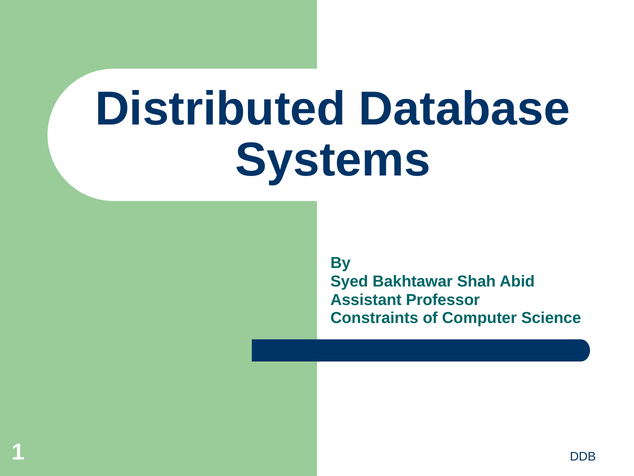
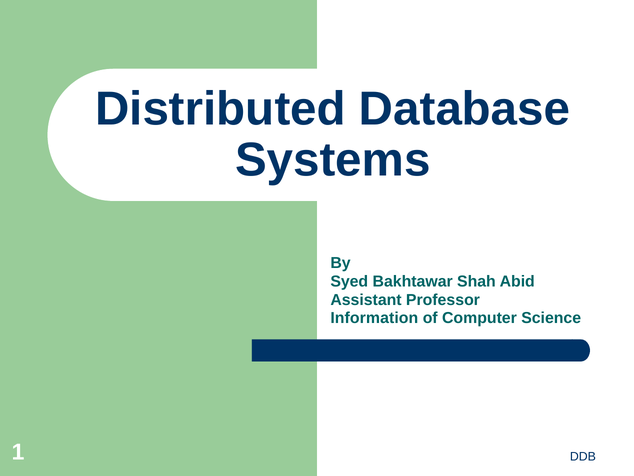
Constraints: Constraints -> Information (374, 318)
